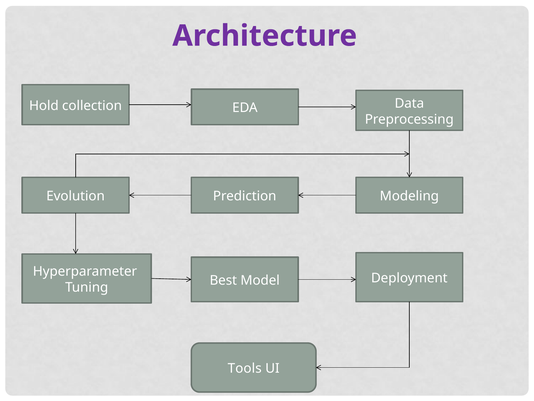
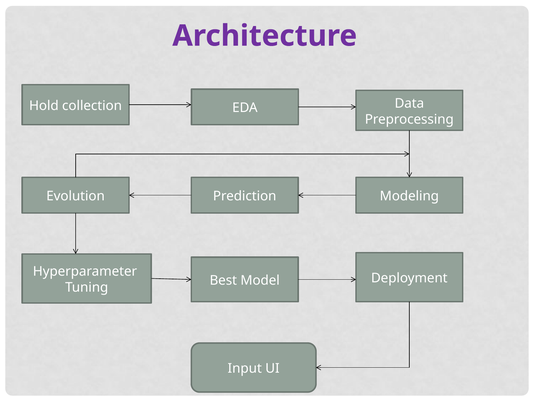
Tools: Tools -> Input (245, 368)
